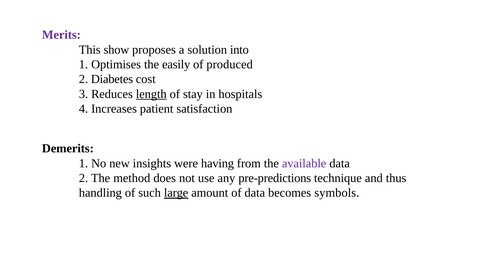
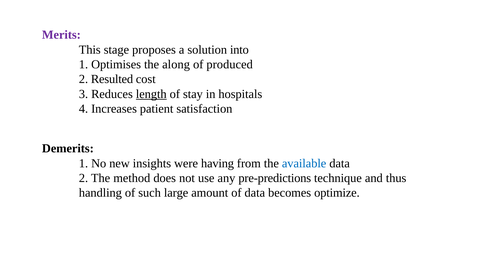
show: show -> stage (116, 50)
easily: easily -> along (176, 64)
Diabetes: Diabetes -> Resulted (112, 79)
available colour: purple -> blue (304, 163)
large underline: present -> none (176, 193)
symbols: symbols -> optimize (337, 193)
